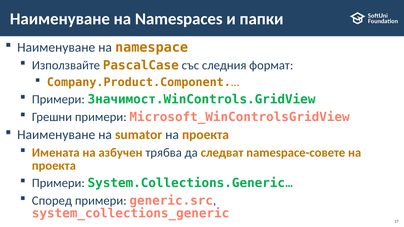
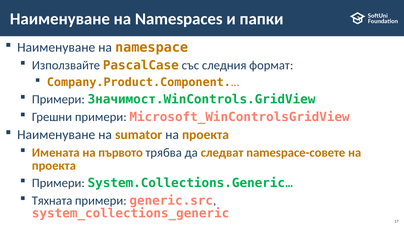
азбучен: азбучен -> първото (121, 153)
Според: Според -> Тяхната (52, 201)
